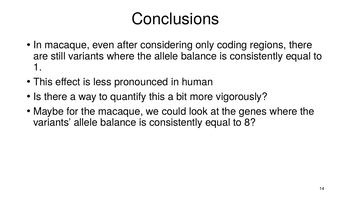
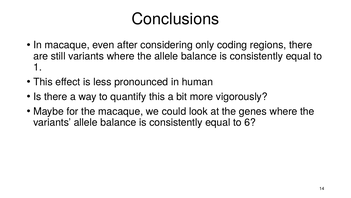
8: 8 -> 6 (250, 122)
